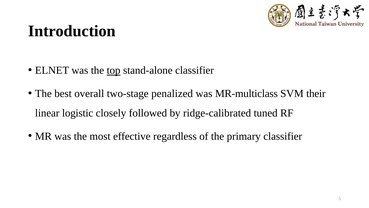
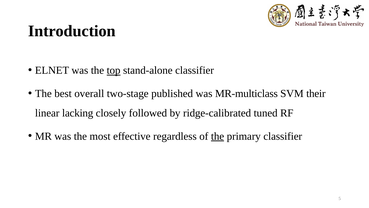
penalized: penalized -> published (172, 93)
logistic: logistic -> lacking (78, 113)
the underline: none -> present (218, 136)
